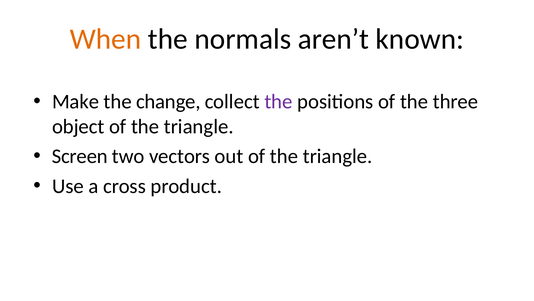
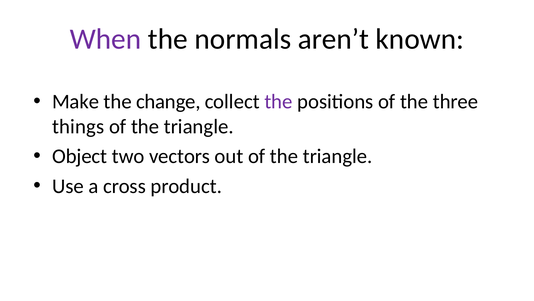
When colour: orange -> purple (106, 39)
object: object -> things (78, 126)
Screen: Screen -> Object (80, 156)
